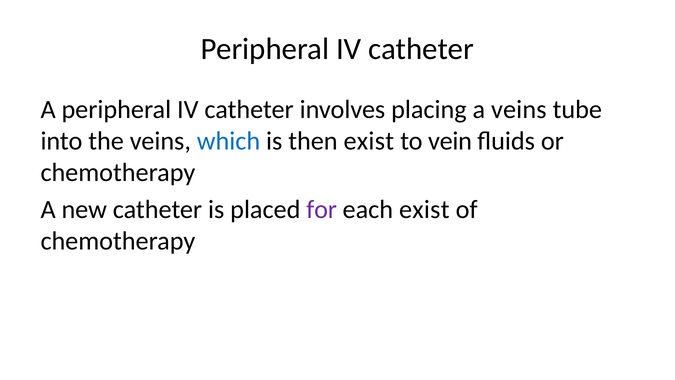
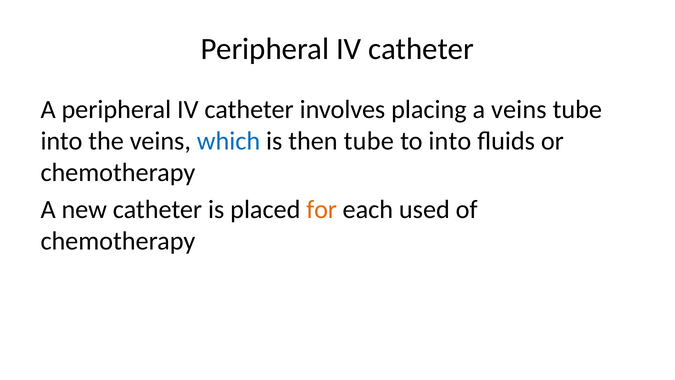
then exist: exist -> tube (369, 141)
to vein: vein -> into (450, 141)
for colour: purple -> orange (322, 209)
each exist: exist -> used (424, 209)
